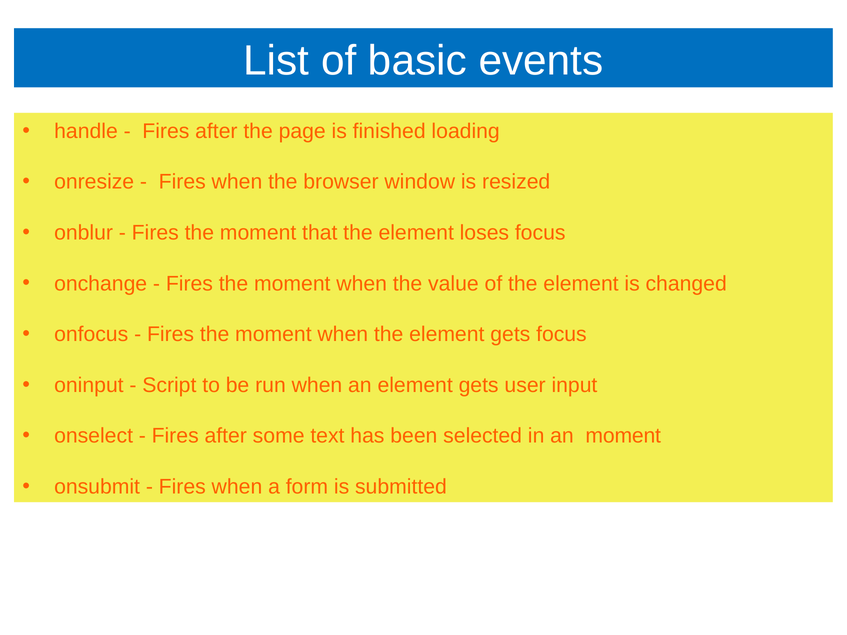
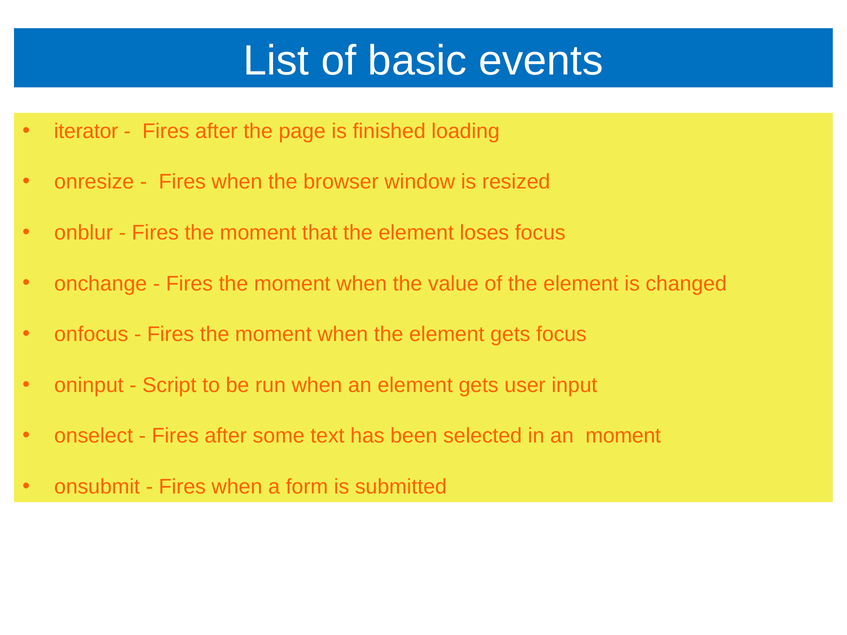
handle: handle -> iterator (86, 131)
